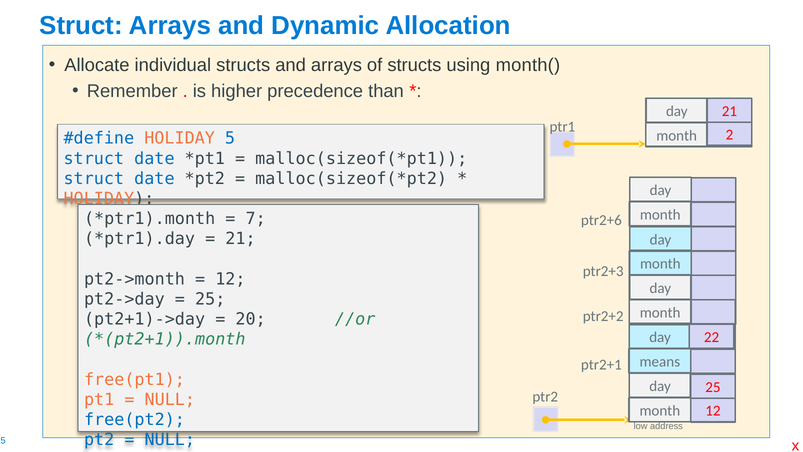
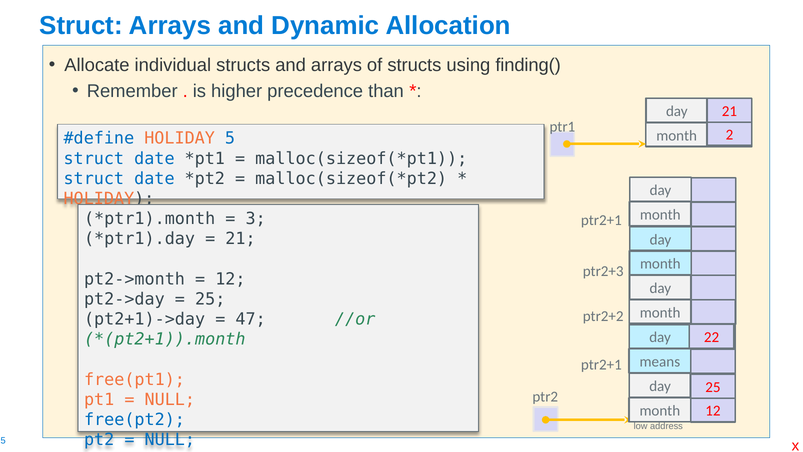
month(: month( -> finding( (528, 65)
7: 7 -> 3 (256, 219)
ptr2+6: ptr2+6 -> ptr2+1 (601, 220)
20: 20 -> 47 (251, 319)
